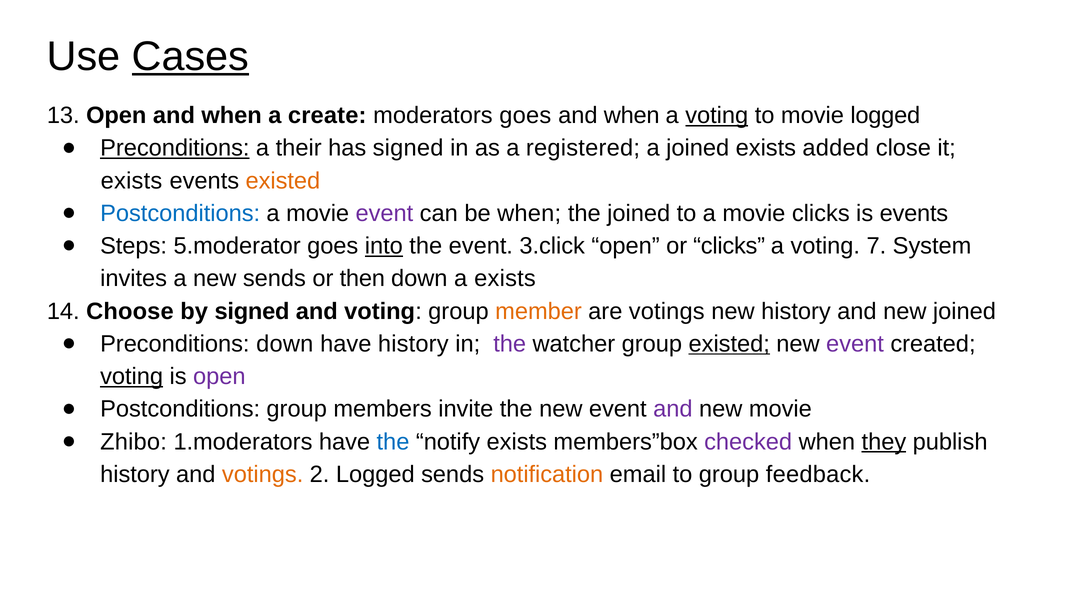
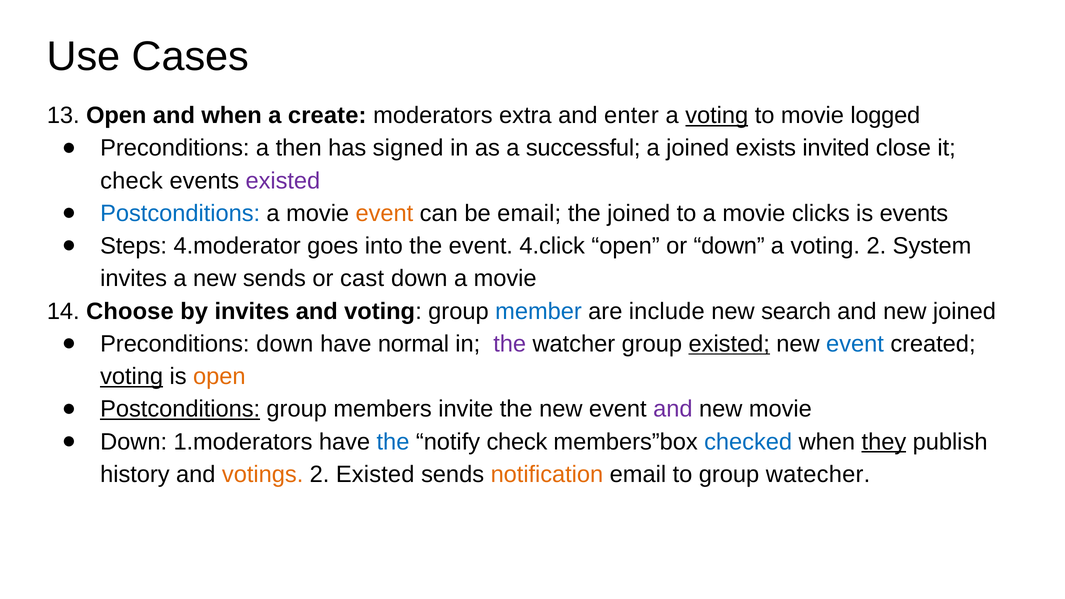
Cases underline: present -> none (191, 57)
moderators goes: goes -> extra (525, 116)
when: when -> enter (631, 116)
Preconditions underline: present -> none (175, 148)
their: their -> then (299, 148)
registered: registered -> successful (583, 148)
added: added -> invited (836, 148)
exists: exists -> check (132, 181)
existed colour: orange -> purple (283, 181)
event colour: purple -> orange (384, 213)
be when: when -> email (529, 213)
5.moderator: 5.moderator -> 4.moderator (237, 246)
into underline: present -> none (384, 246)
3.click: 3.click -> 4.click (552, 246)
or clicks: clicks -> down (729, 246)
voting 7: 7 -> 2 (876, 246)
then: then -> cast (362, 279)
down a exists: exists -> movie (505, 279)
by signed: signed -> invites (252, 311)
member colour: orange -> blue (539, 311)
are votings: votings -> include (667, 311)
new history: history -> search (796, 311)
have history: history -> normal (413, 344)
event colour: purple -> blue (855, 344)
open colour: purple -> orange (219, 377)
Postconditions underline: none -> present (180, 409)
Zhibo: Zhibo -> Down (134, 442)
notify exists: exists -> check (517, 442)
checked colour: purple -> blue (748, 442)
2 Logged: Logged -> Existed (375, 474)
feedback: feedback -> watecher (818, 474)
